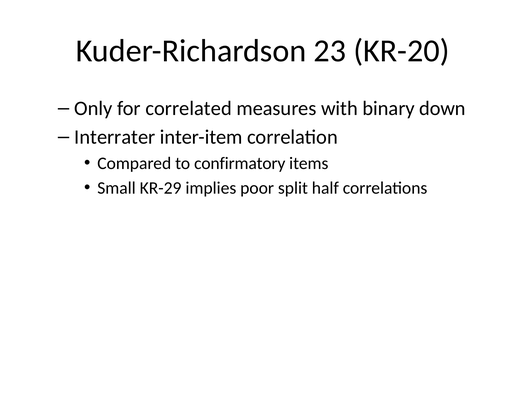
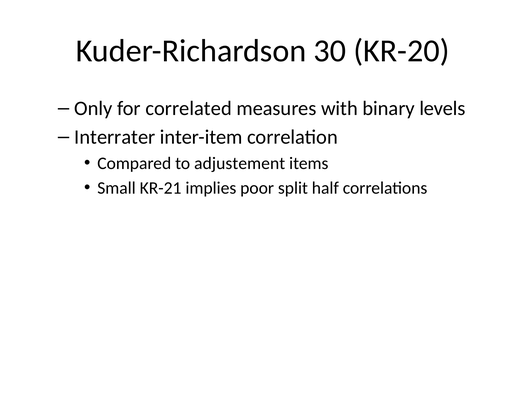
23: 23 -> 30 (330, 51)
down: down -> levels (442, 108)
confirmatory: confirmatory -> adjustement (240, 163)
KR-29: KR-29 -> KR-21 (161, 188)
